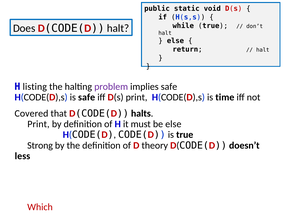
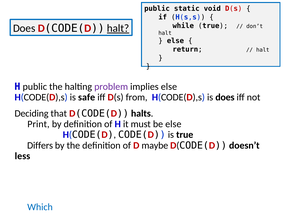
halt underline: none -> present (118, 28)
H listing: listing -> public (35, 86)
implies safe: safe -> else (169, 86)
D(s print: print -> from (137, 97)
is time: time -> does (225, 97)
Covered: Covered -> Deciding (32, 113)
Strong: Strong -> Differs (40, 145)
theory: theory -> maybe (155, 145)
Which colour: red -> blue (40, 206)
